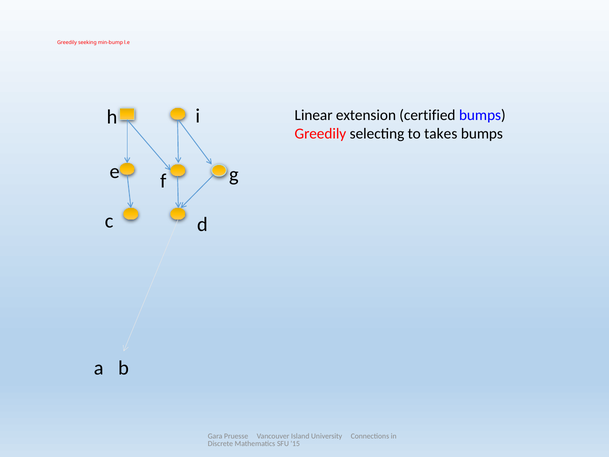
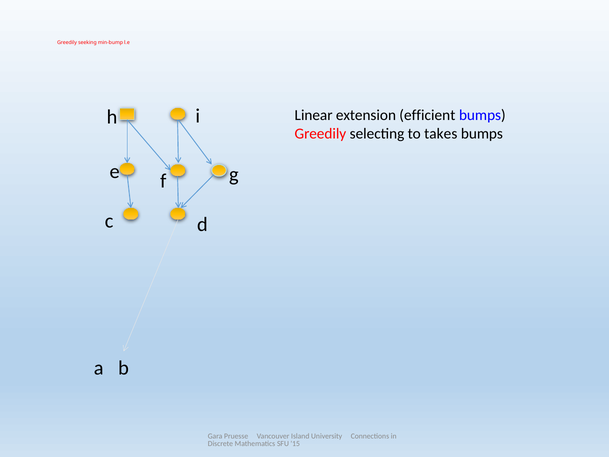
certified: certified -> efficient (427, 115)
